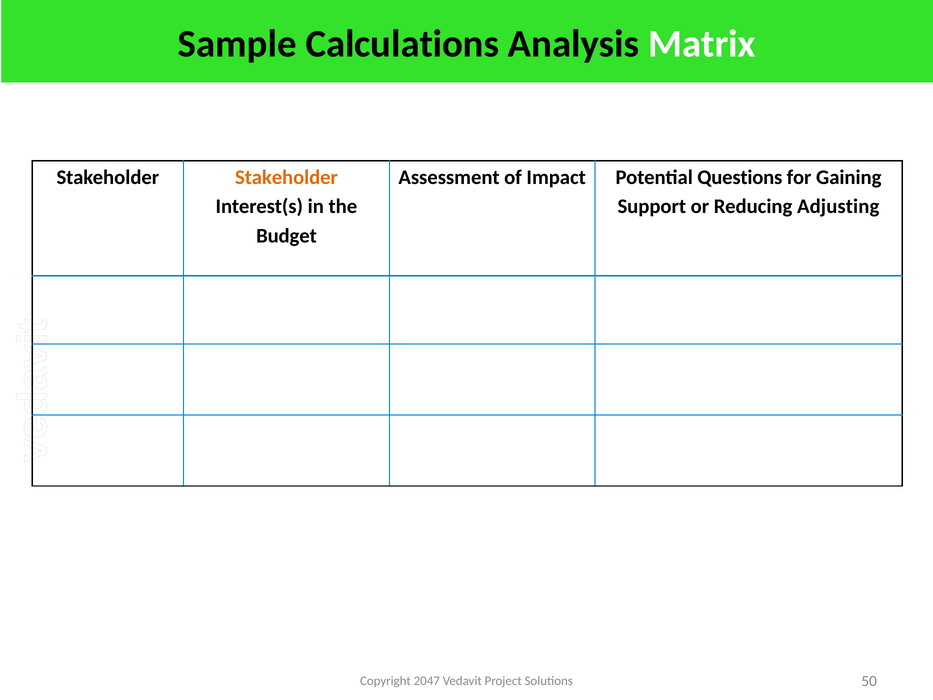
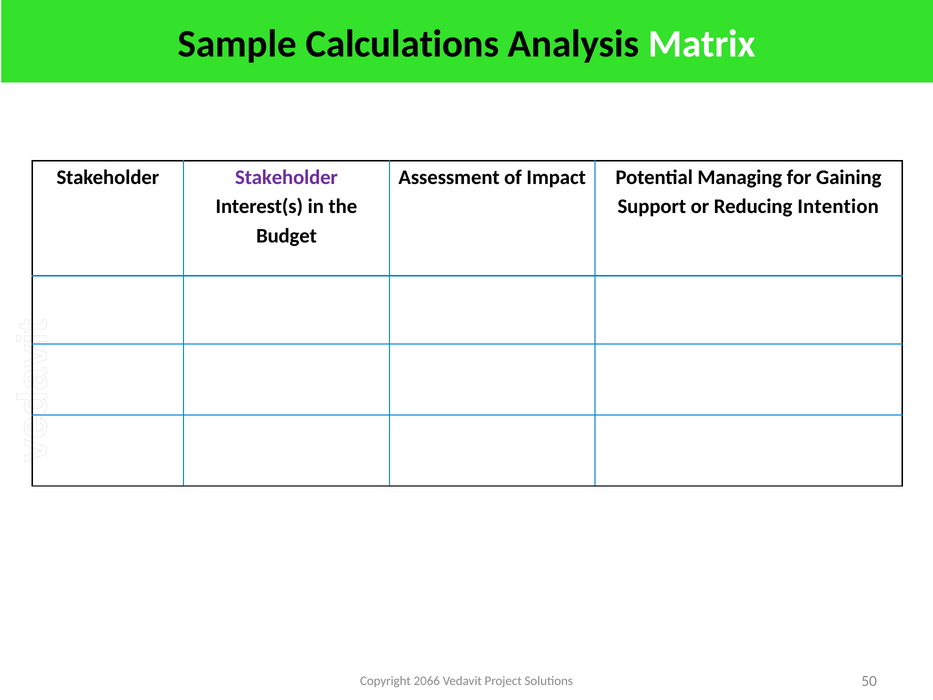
Stakeholder colour: orange -> purple (286, 177)
Questions: Questions -> Managing (740, 177)
Adjusting: Adjusting -> Intention (838, 207)
2047: 2047 -> 2066 (427, 681)
